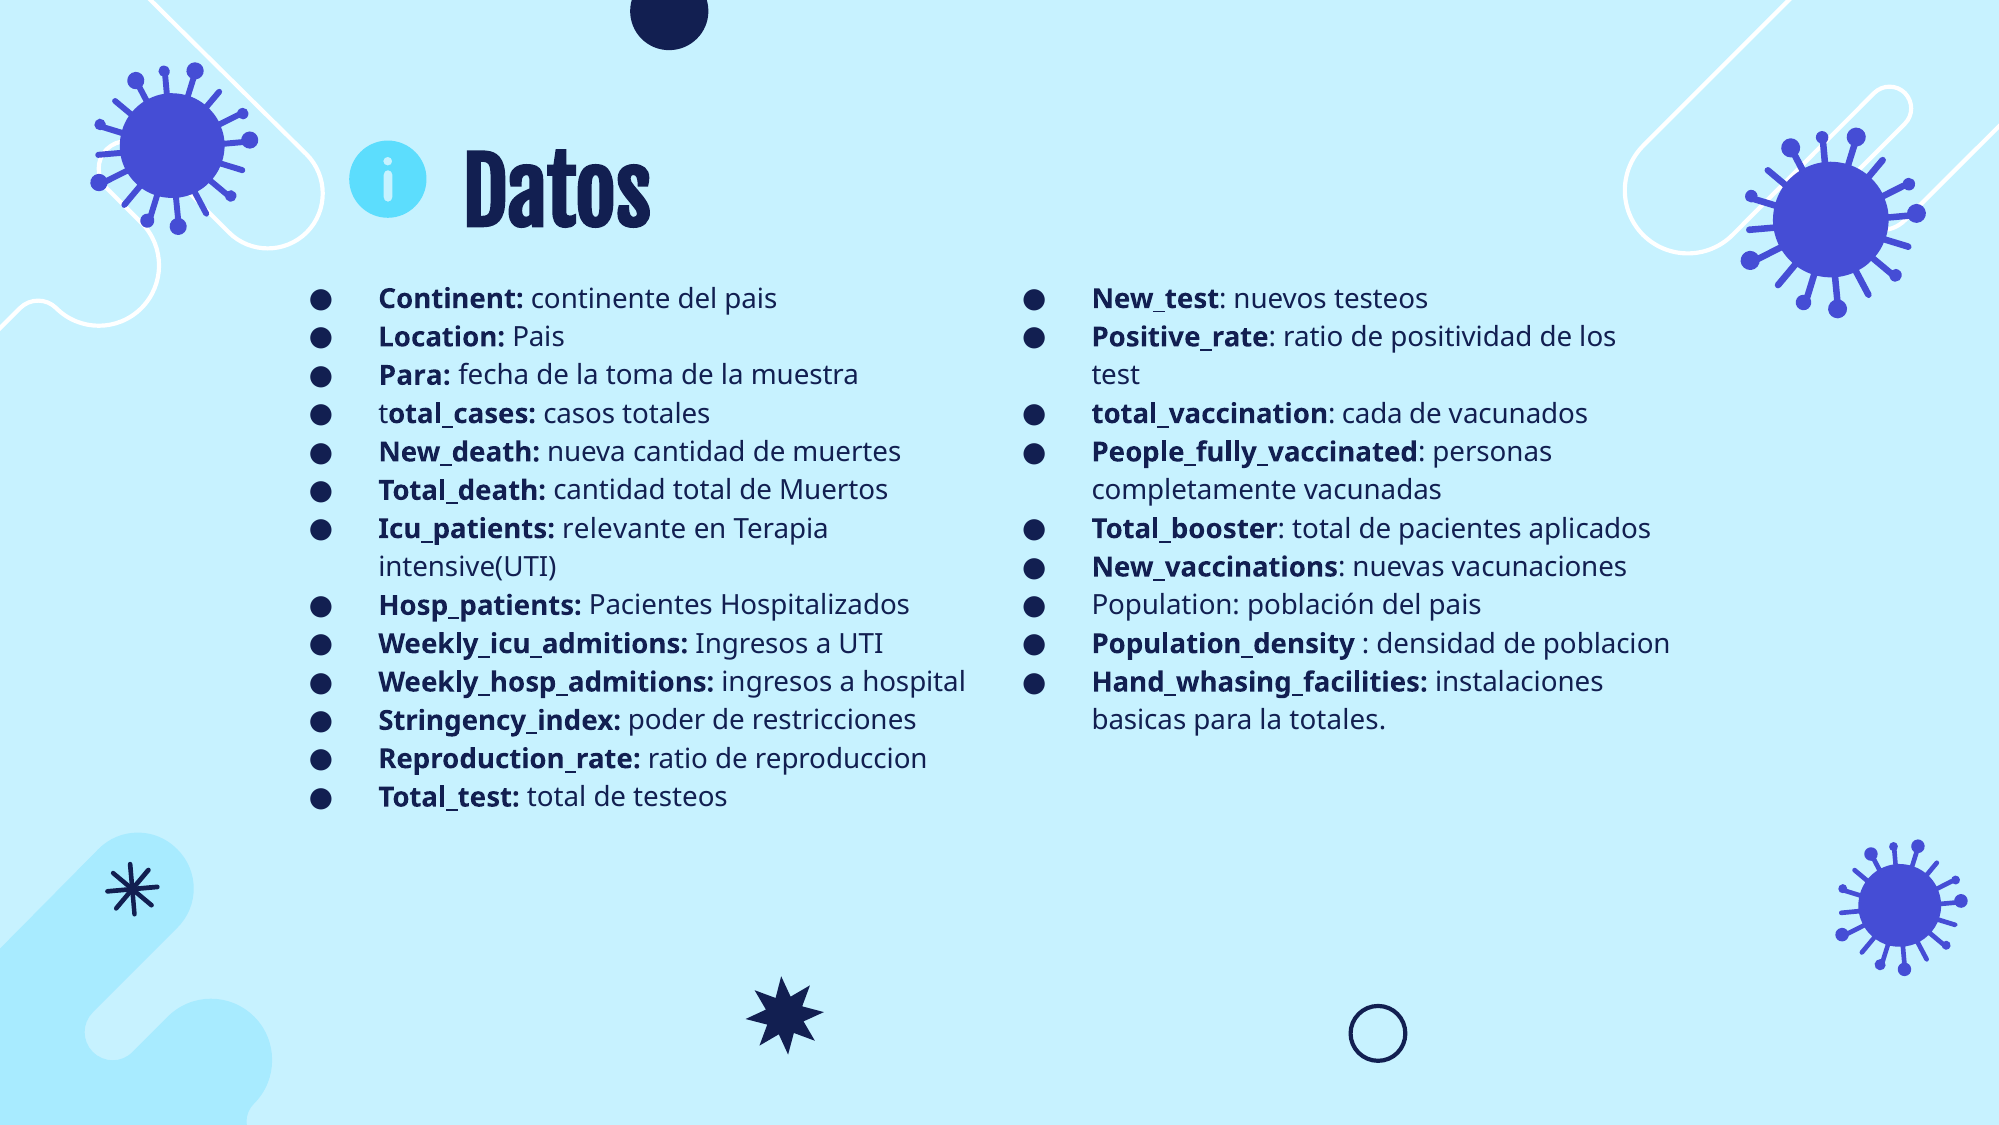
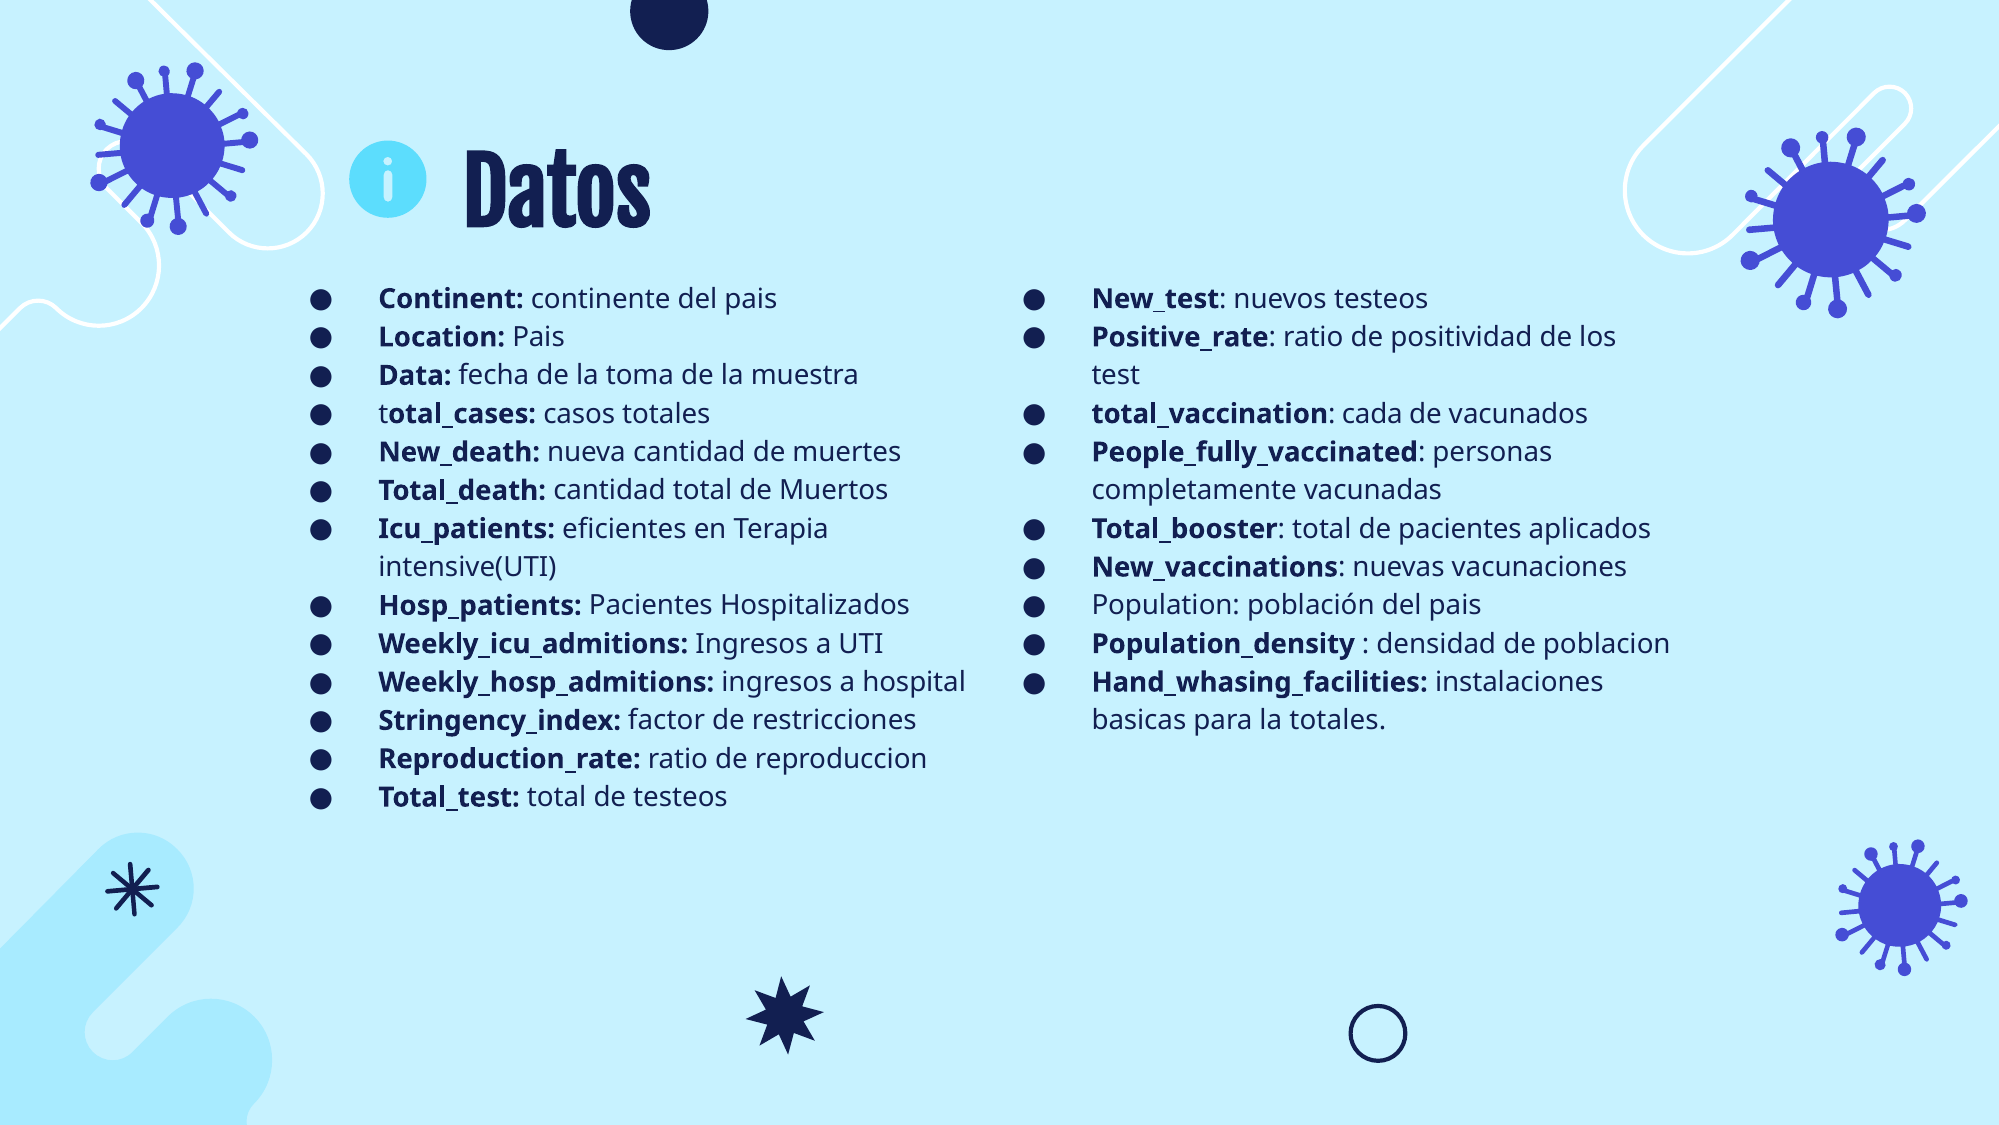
Para: Para -> Data (415, 375)
relevante: relevante -> eficientes (624, 529)
poder: poder -> factor (666, 720)
